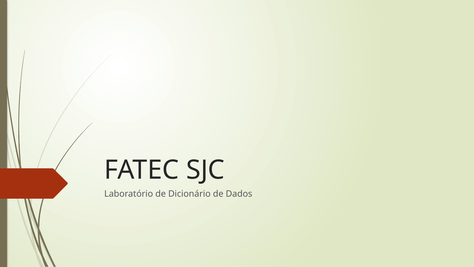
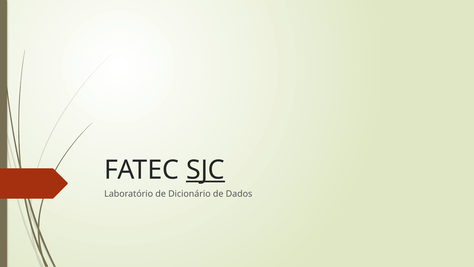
SJC underline: none -> present (205, 170)
